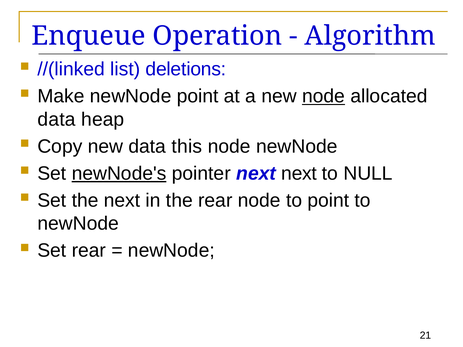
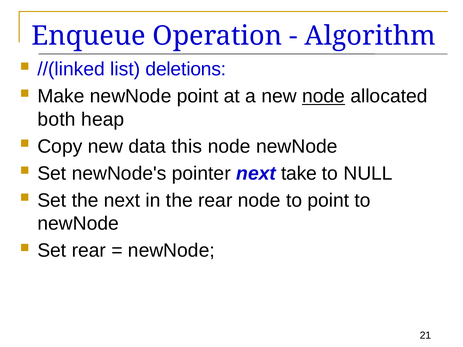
data: data -> both (57, 119)
newNode's underline: present -> none (119, 173)
next next: next -> take (299, 173)
